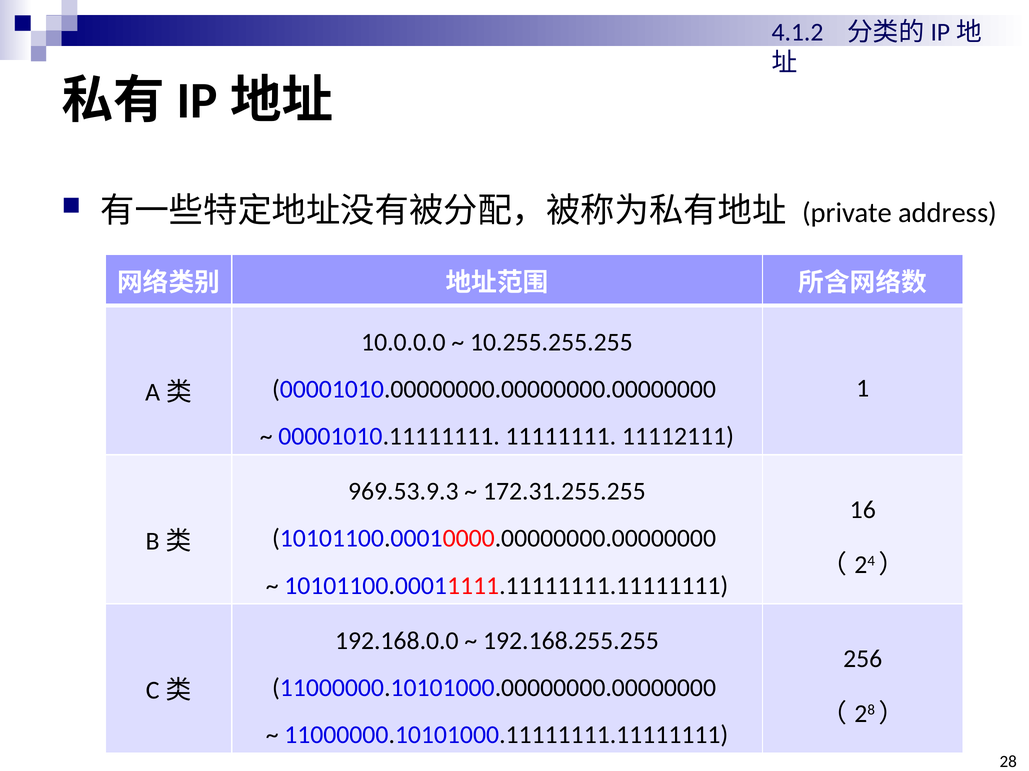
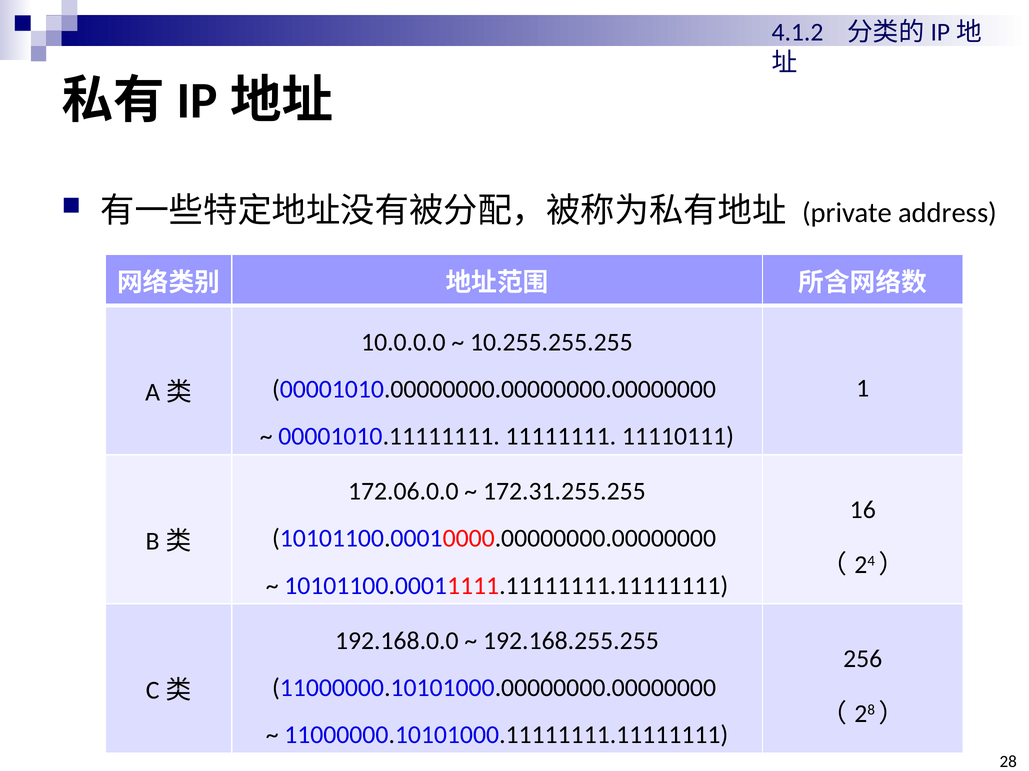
11112111: 11112111 -> 11110111 (678, 437)
969.53.9.3: 969.53.9.3 -> 172.06.0.0 (403, 492)
